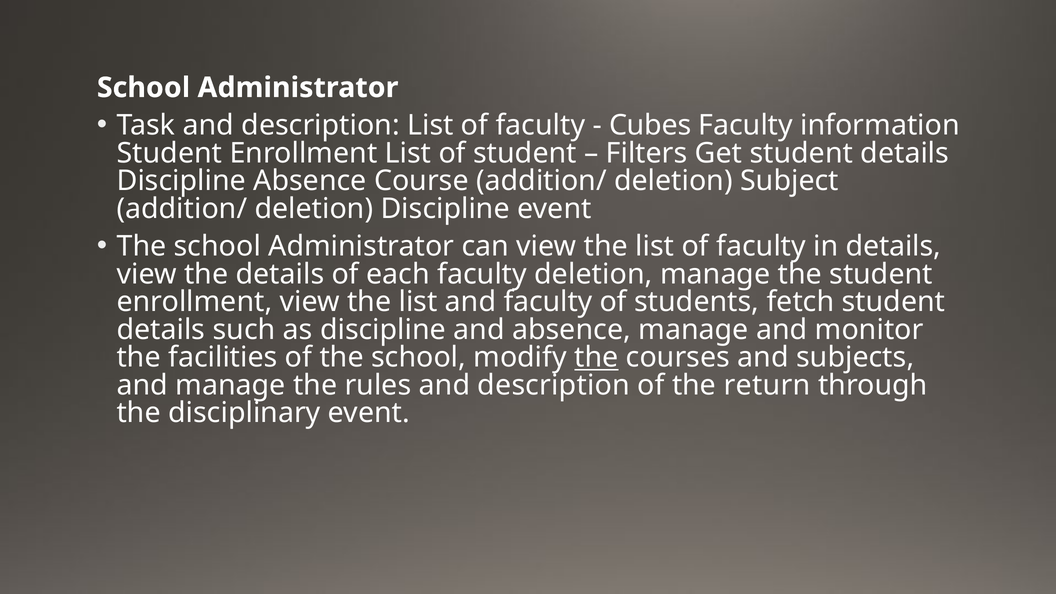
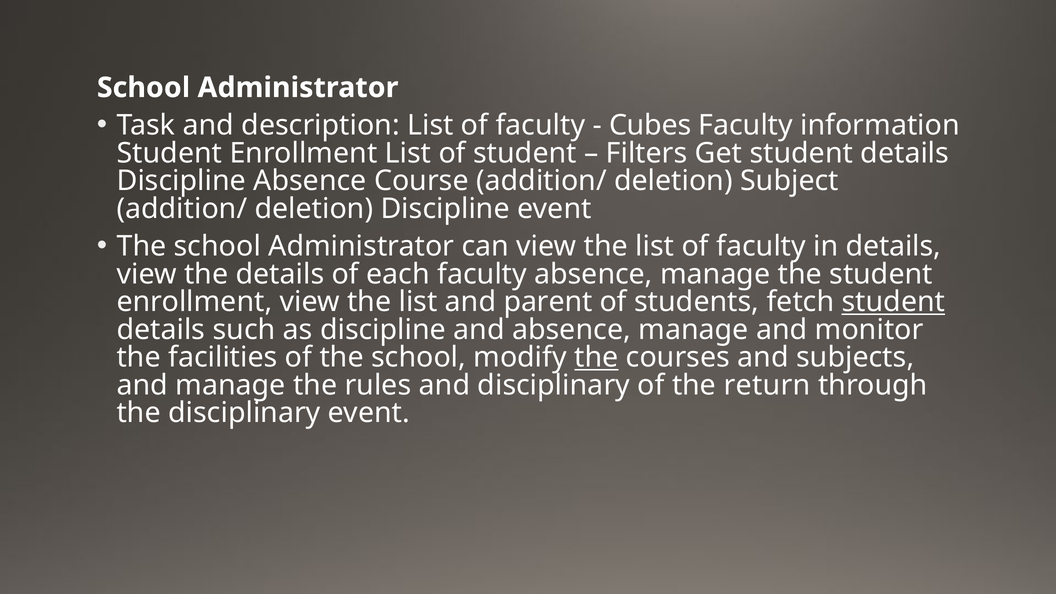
faculty deletion: deletion -> absence (593, 274)
and faculty: faculty -> parent (548, 302)
student underline: none -> present (893, 302)
rules and description: description -> disciplinary (554, 385)
